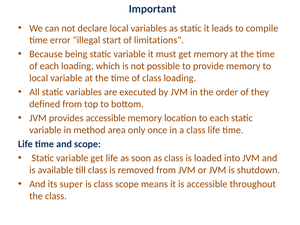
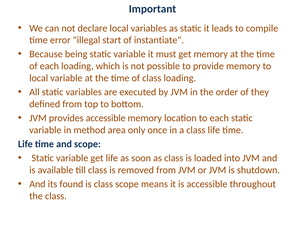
limitations: limitations -> instantiate (159, 40)
super: super -> found (71, 184)
